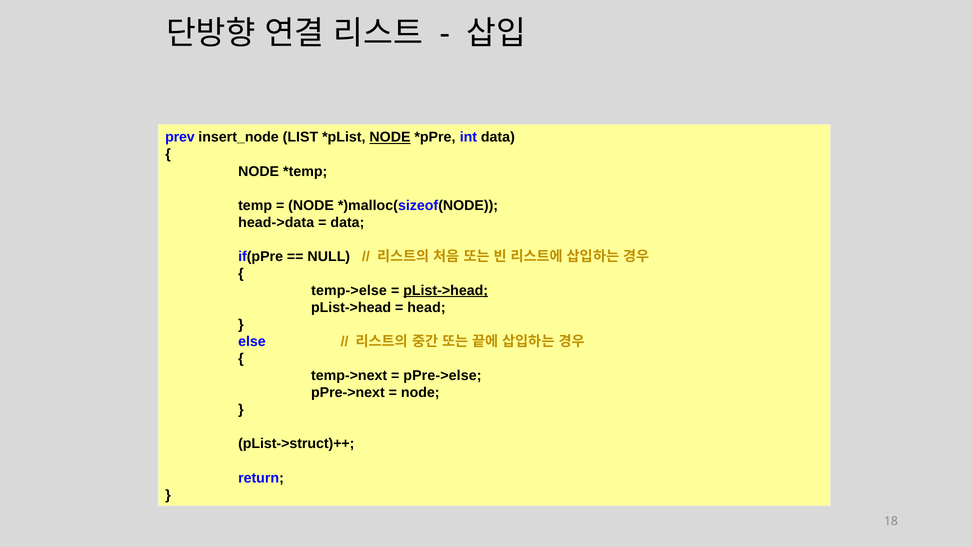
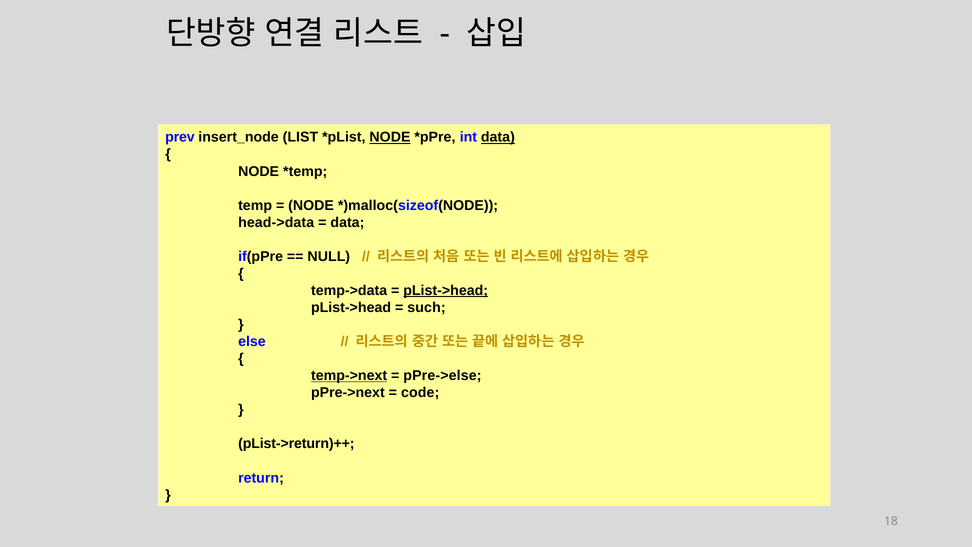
data underline: none -> present (498, 137)
temp->else: temp->else -> temp->data (349, 290)
head: head -> such (426, 307)
temp->next underline: none -> present (349, 375)
node: node -> code (420, 393)
pList->struct)++: pList->struct)++ -> pList->return)++ (296, 444)
